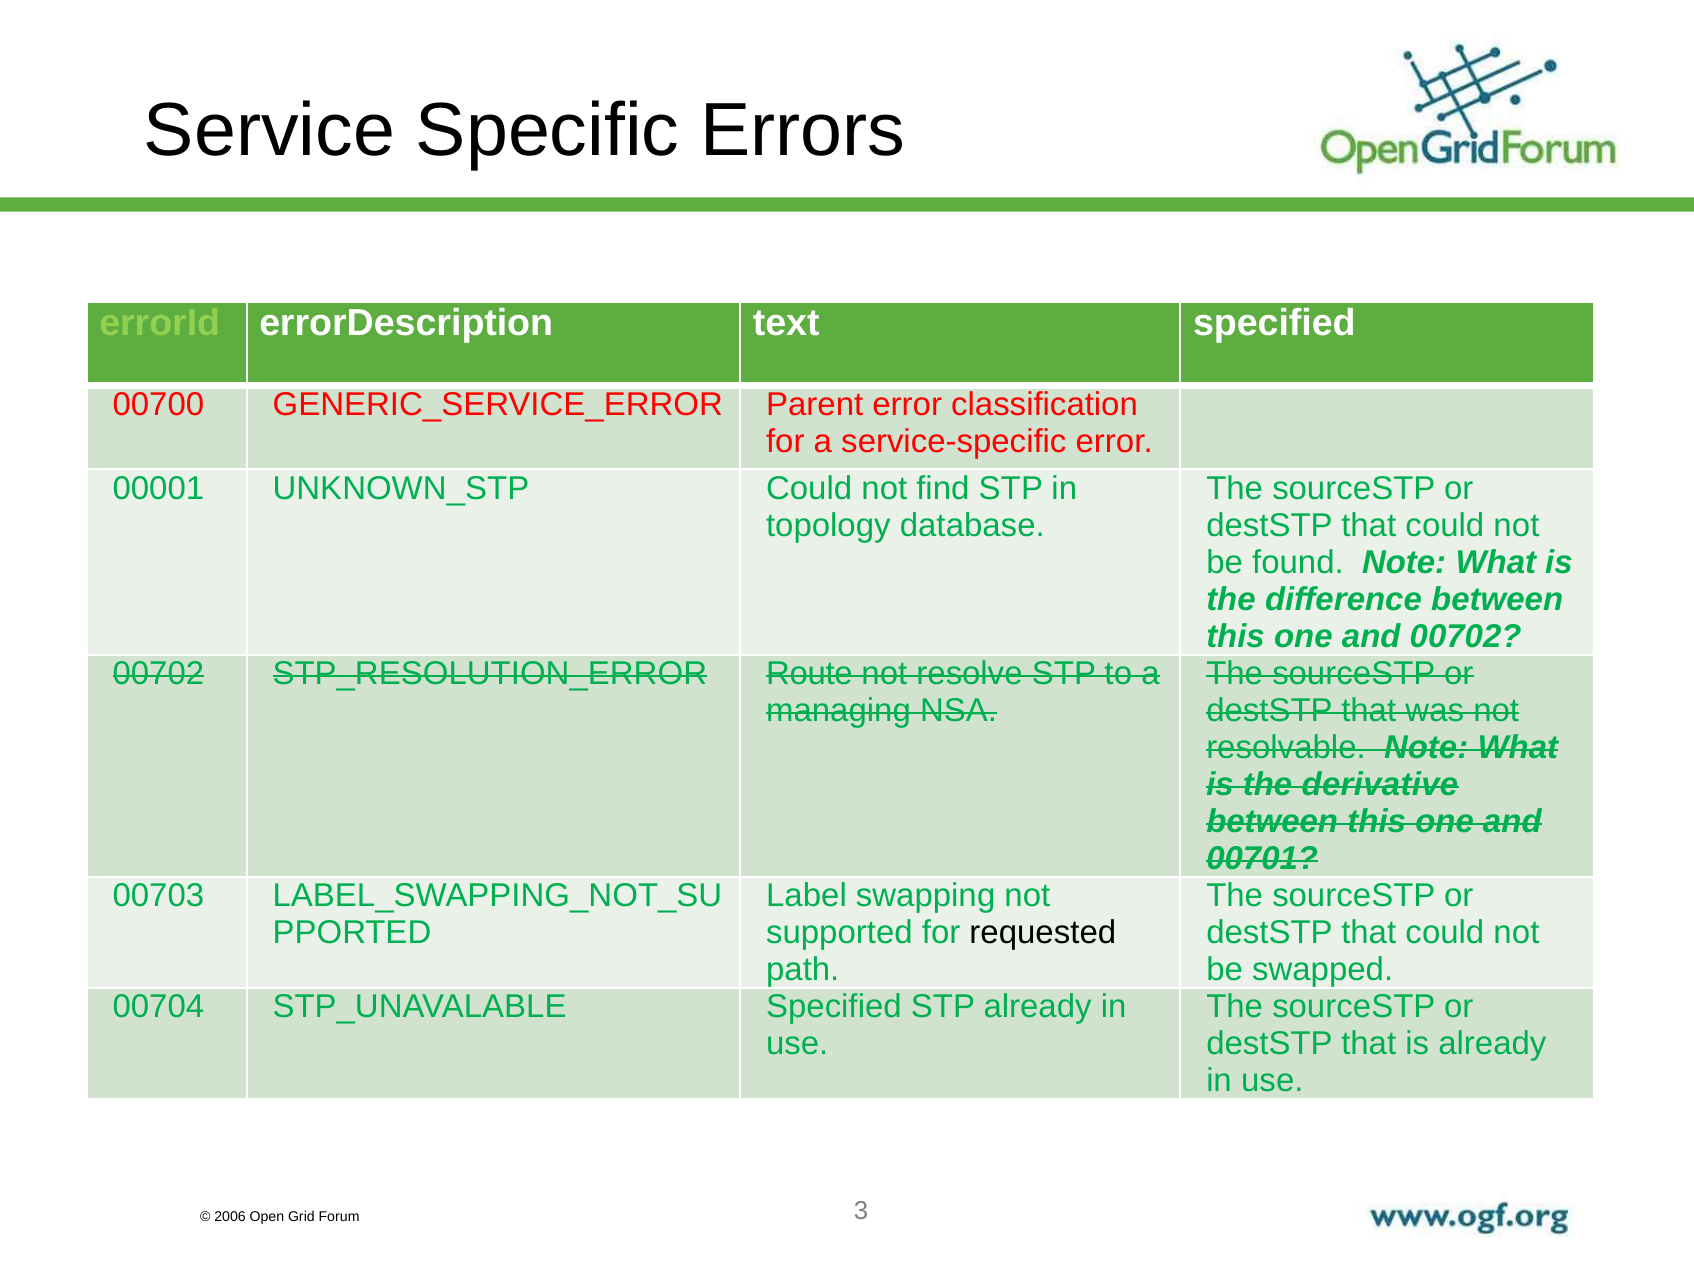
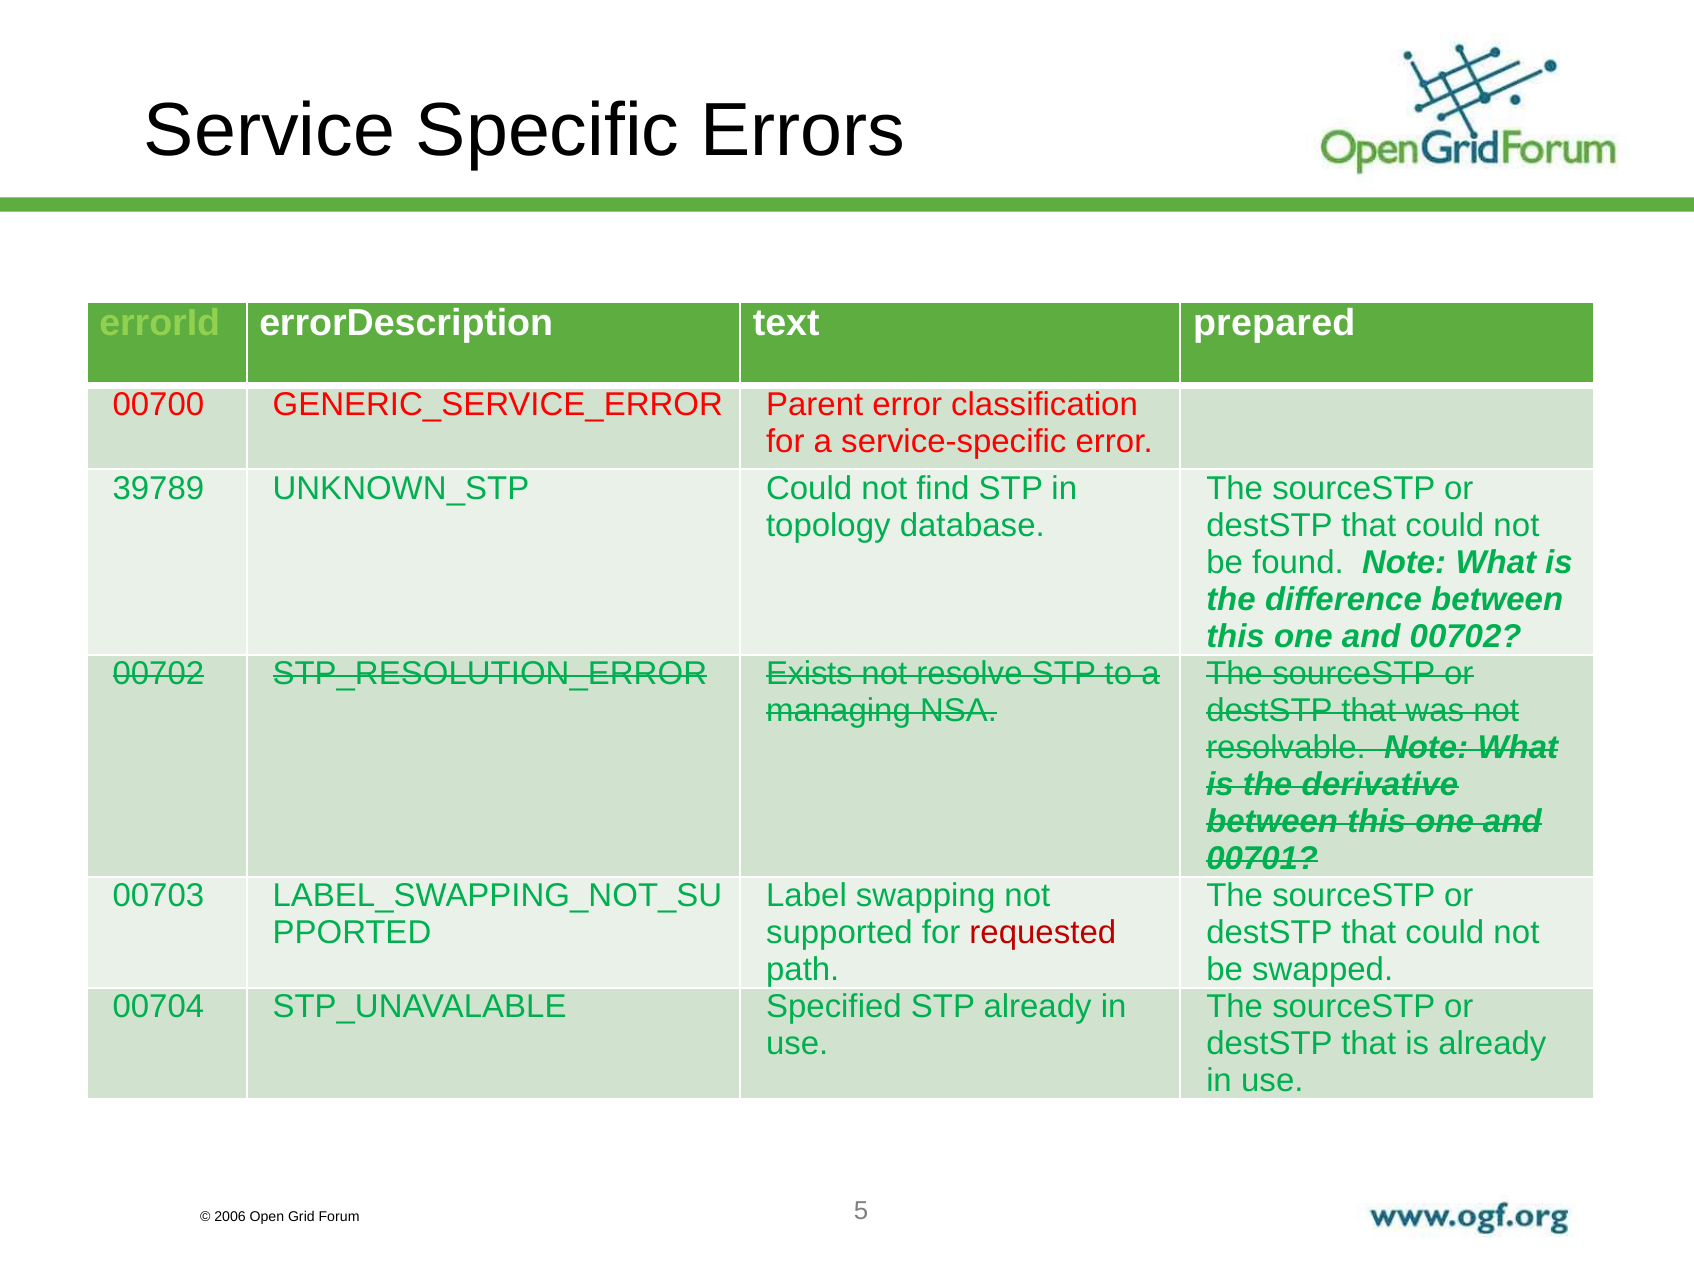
text specified: specified -> prepared (1274, 323)
00001: 00001 -> 39789 (158, 489)
Route: Route -> Exists (809, 674)
requested colour: black -> red (1043, 933)
3: 3 -> 5 (861, 1212)
